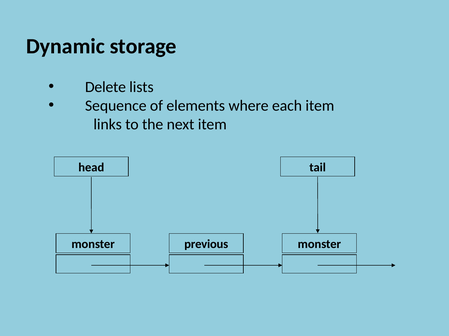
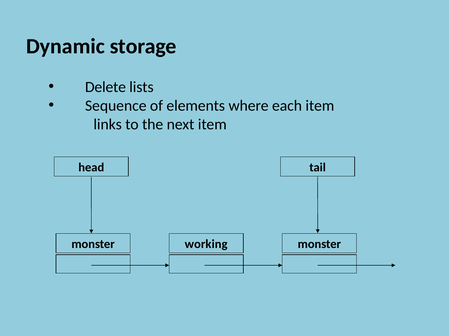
previous: previous -> working (206, 245)
